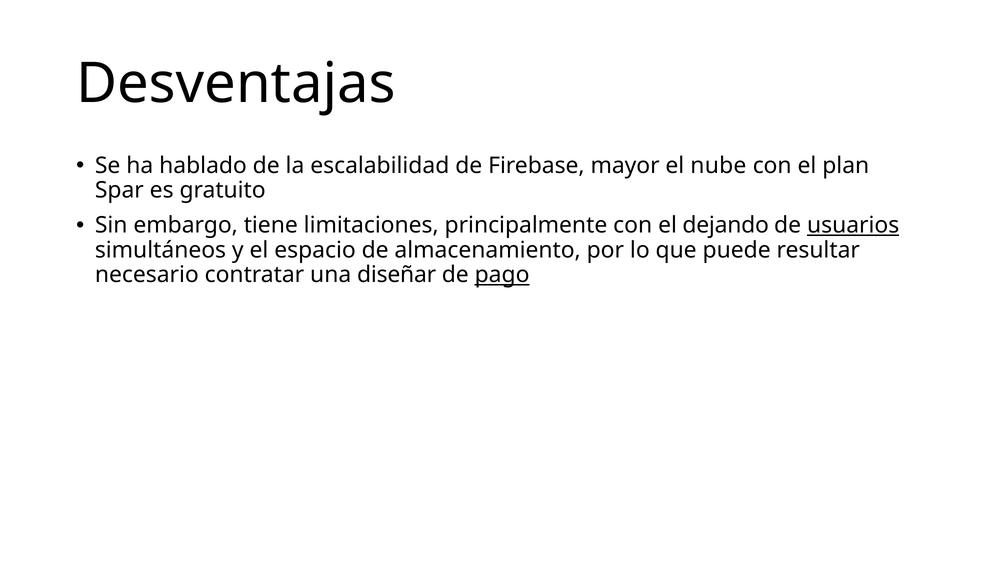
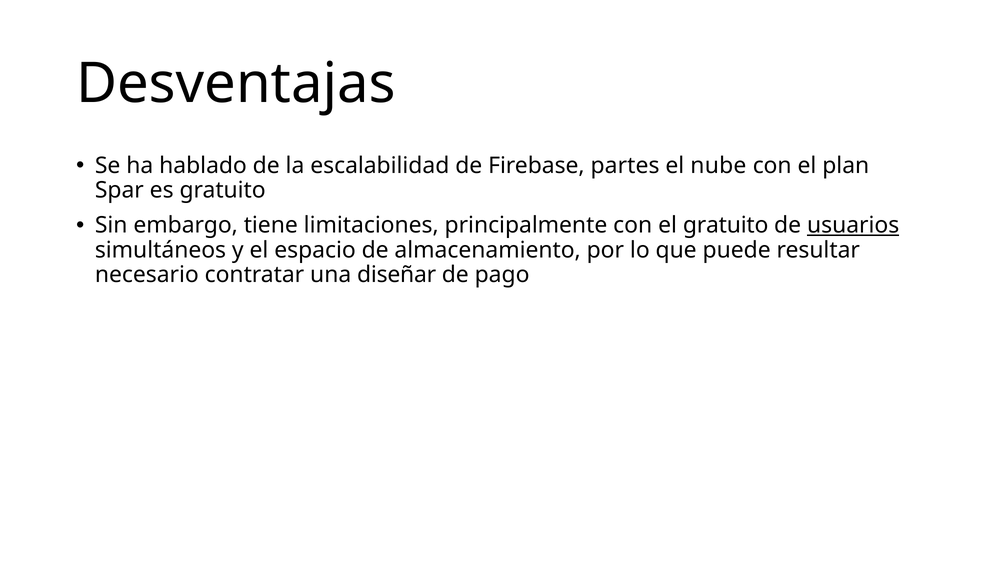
mayor: mayor -> partes (625, 166)
el dejando: dejando -> gratuito (726, 226)
pago underline: present -> none (502, 275)
